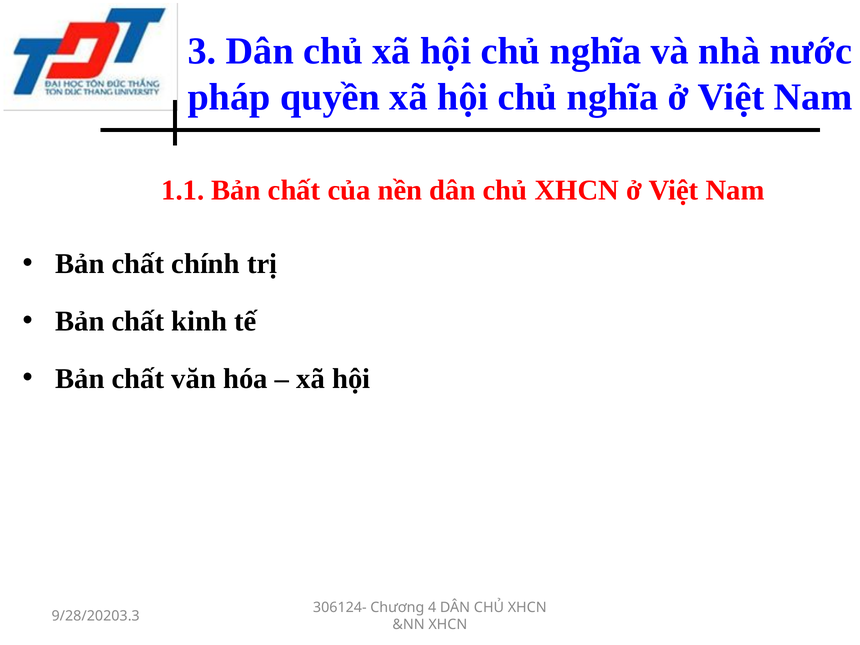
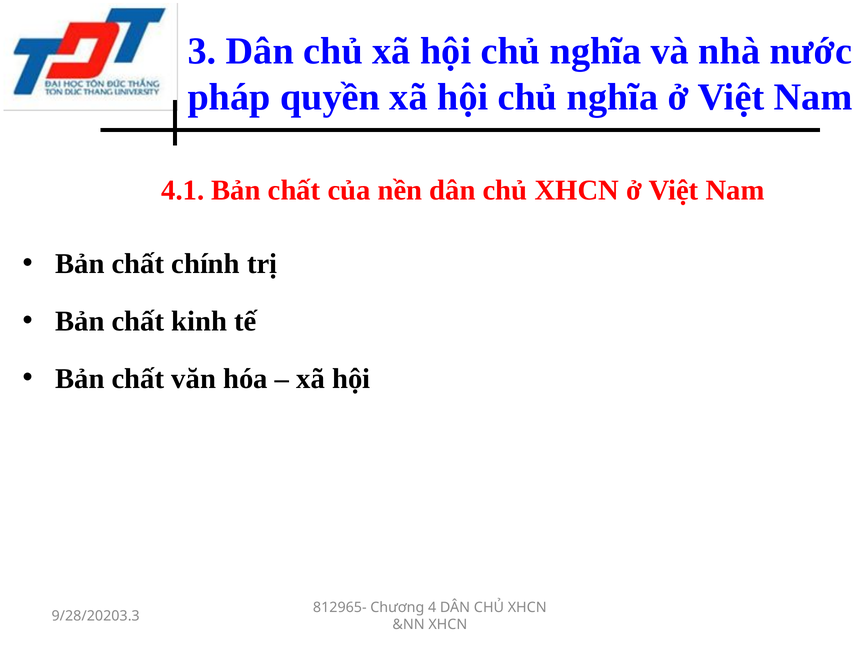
1.1: 1.1 -> 4.1 (183, 190)
306124-: 306124- -> 812965- (340, 607)
